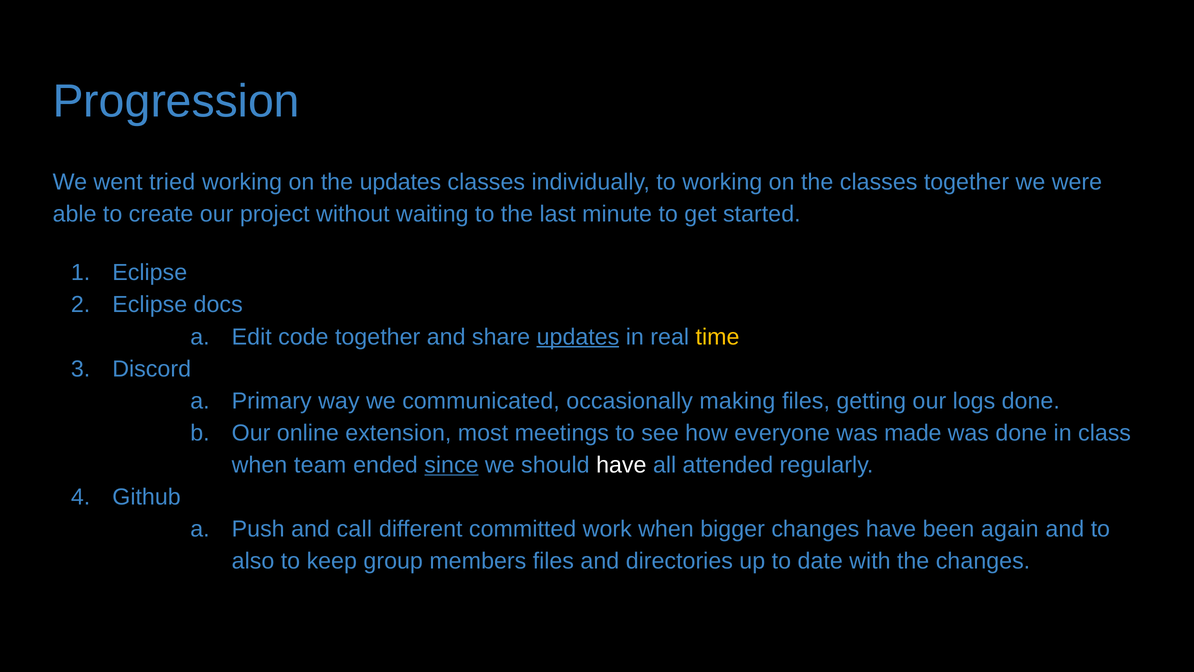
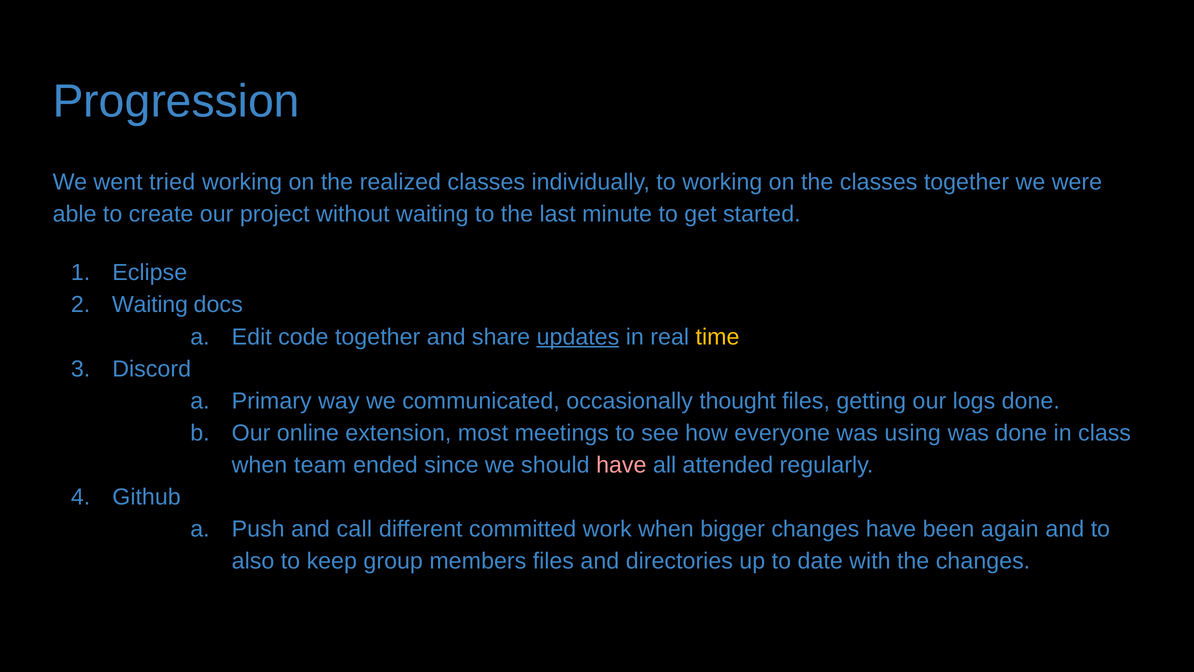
the updates: updates -> realized (400, 182)
Eclipse: Eclipse -> Waiting (150, 305)
making: making -> thought (738, 401)
made: made -> using (913, 433)
since underline: present -> none (451, 465)
have colour: white -> pink (621, 465)
